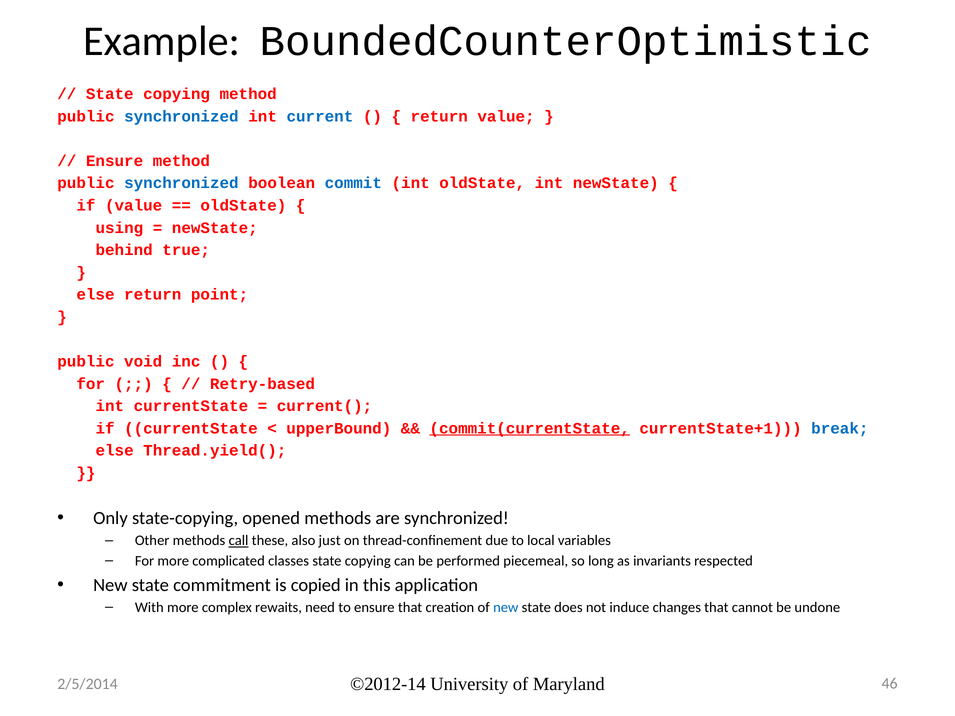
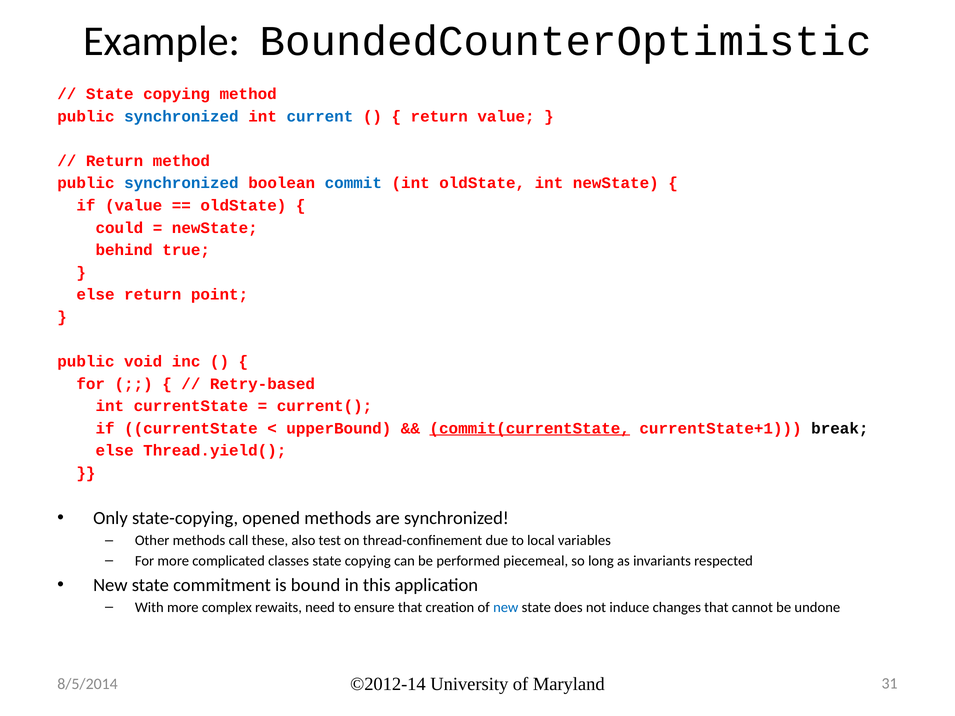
Ensure: Ensure -> Return (115, 161)
using: using -> could (119, 228)
break colour: blue -> black (840, 429)
call underline: present -> none (239, 541)
just: just -> test (330, 541)
copied: copied -> bound (316, 585)
46: 46 -> 31 (890, 684)
2/5/2014: 2/5/2014 -> 8/5/2014 (88, 684)
